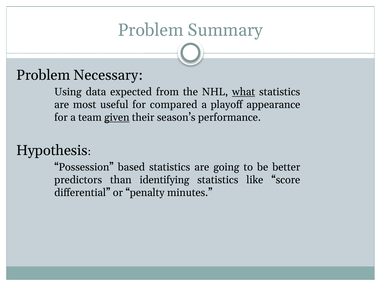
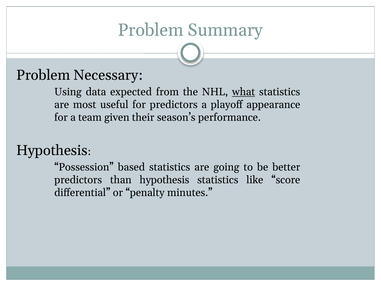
for compared: compared -> predictors (174, 105)
given underline: present -> none (117, 117)
than identifying: identifying -> hypothesis (164, 180)
